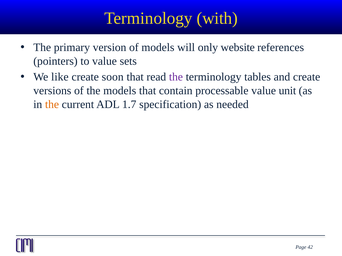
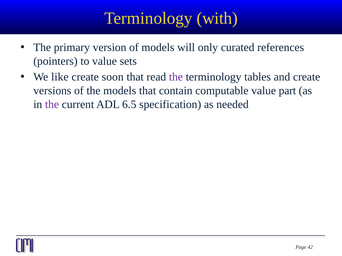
website: website -> curated (238, 47)
processable: processable -> computable (222, 91)
unit: unit -> part (287, 91)
the colour: orange -> purple (52, 104)
1.7: 1.7 -> 6.5 (129, 104)
